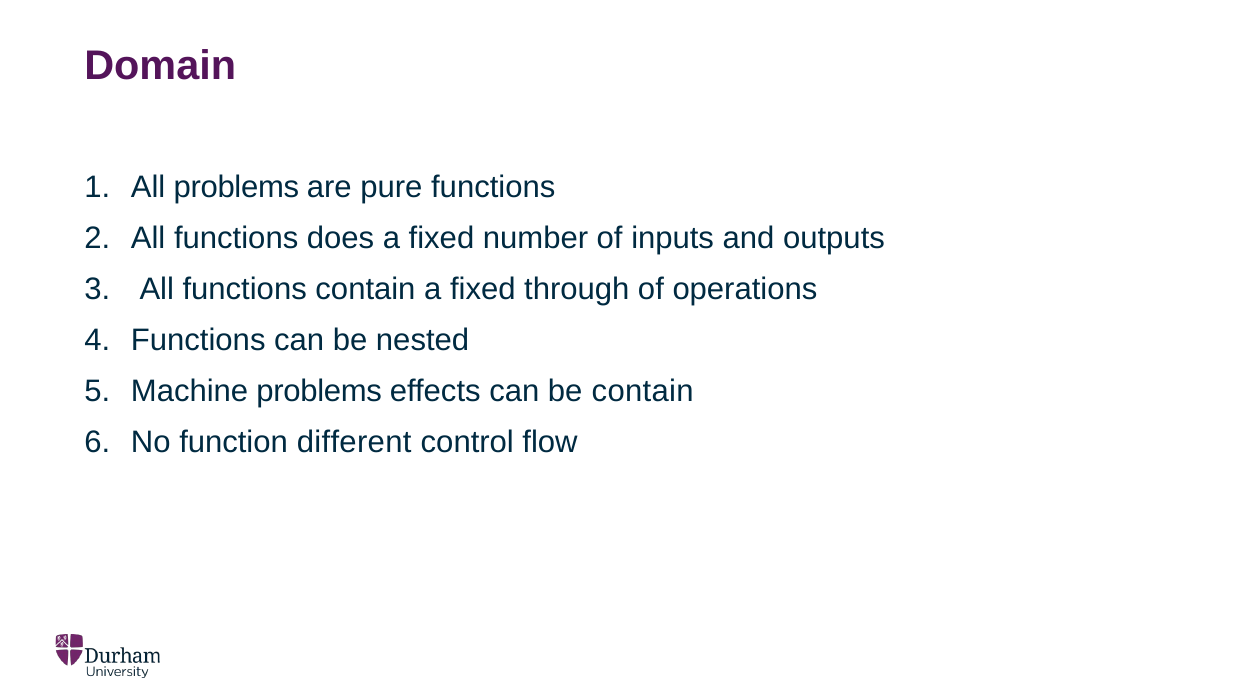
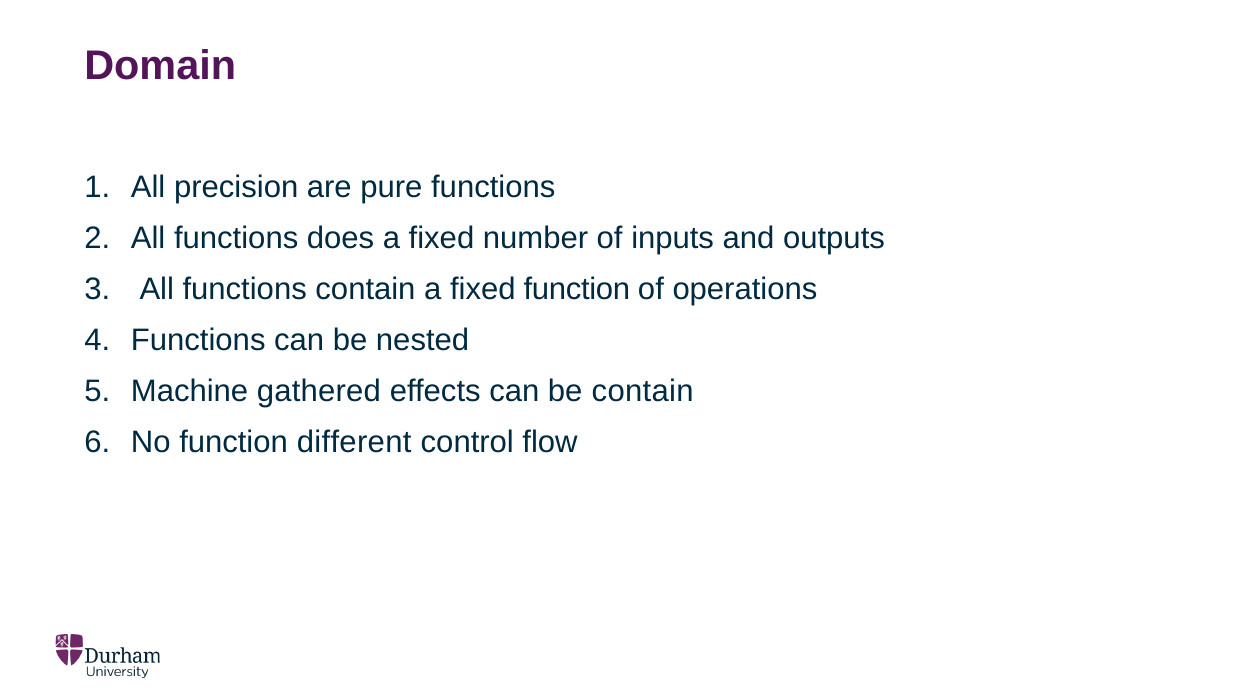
All problems: problems -> precision (236, 187)
fixed through: through -> function (577, 289)
Machine problems: problems -> gathered (319, 391)
